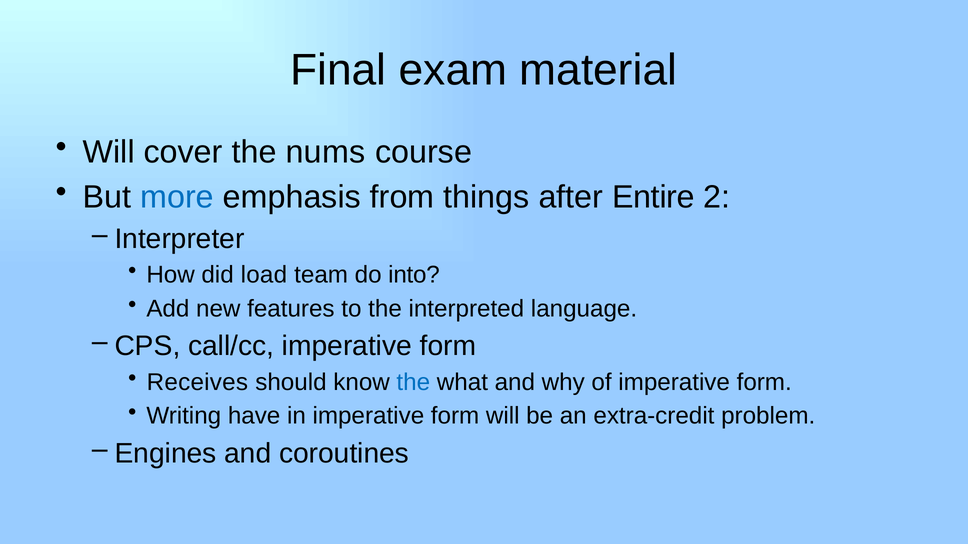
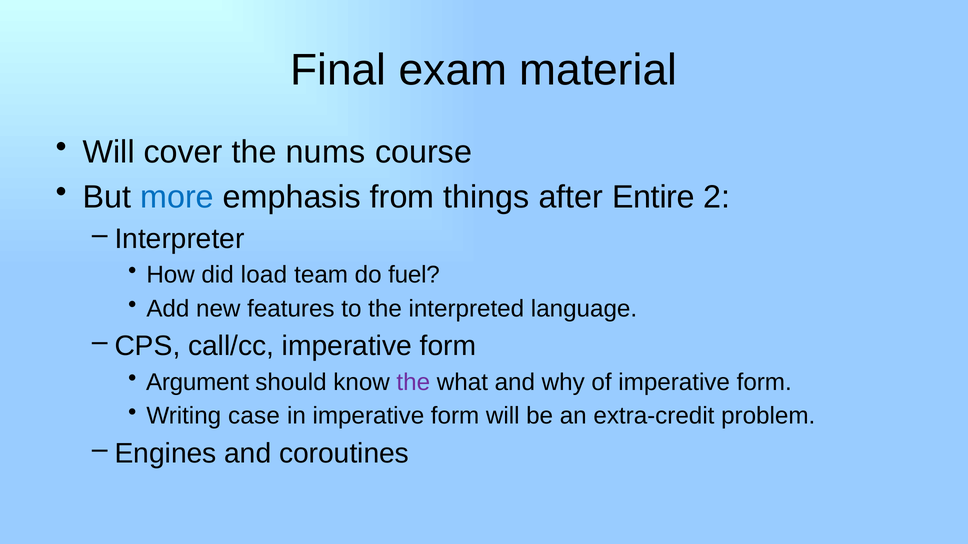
into: into -> fuel (414, 275)
Receives: Receives -> Argument (198, 383)
the colour: blue -> purple (413, 383)
have: have -> case (254, 416)
